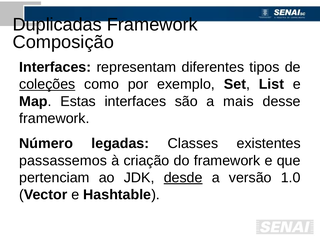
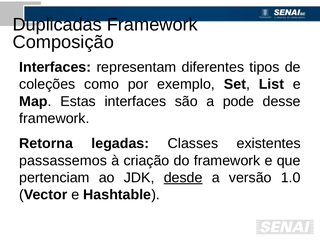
coleções underline: present -> none (47, 84)
mais: mais -> pode (239, 101)
Número: Número -> Retorna (46, 143)
